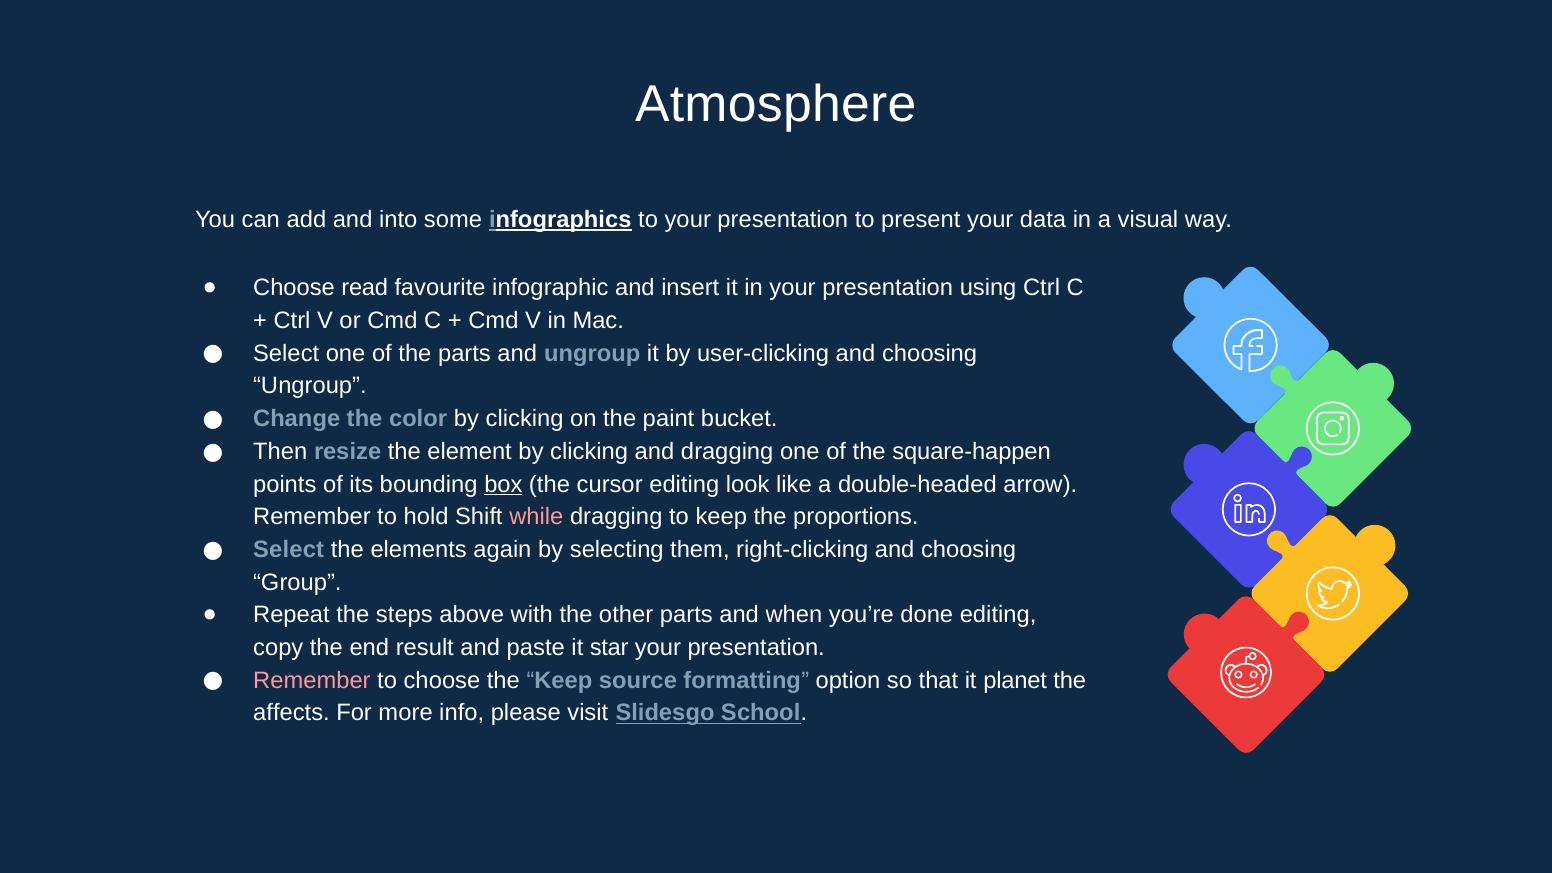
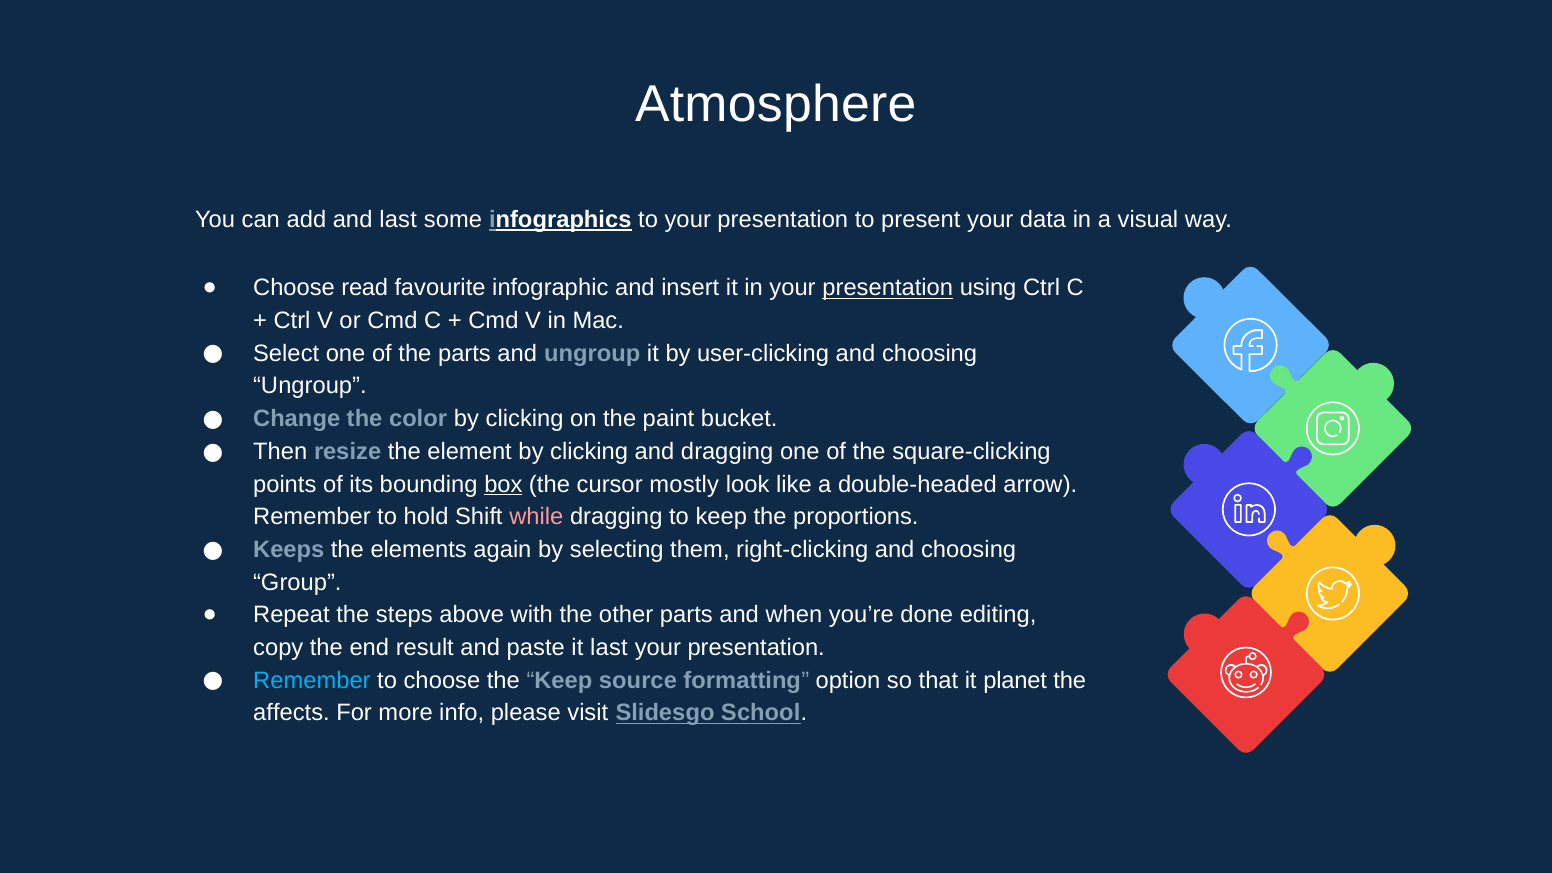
and into: into -> last (398, 220)
presentation underline: none -> present (888, 288)
square-happen: square-happen -> square-clicking (971, 452)
cursor editing: editing -> mostly (684, 484)
Select: Select -> Keeps (289, 550)
it star: star -> last (609, 648)
Remember colour: pink -> light blue (312, 680)
